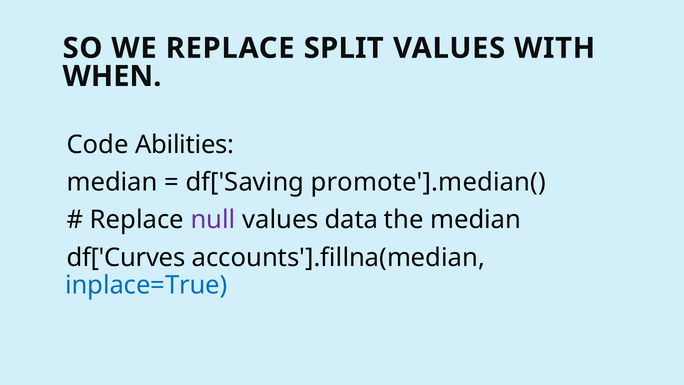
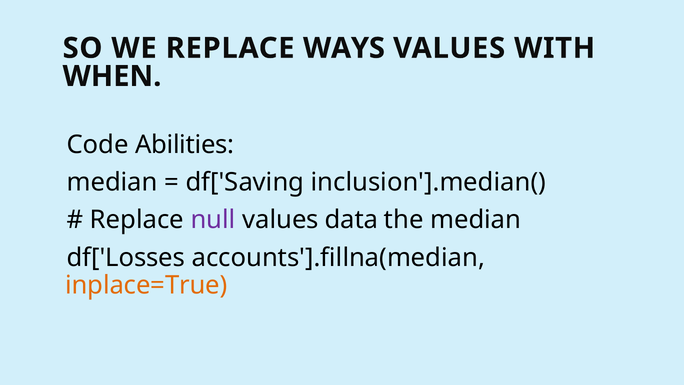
SPLIT: SPLIT -> WAYS (344, 48)
promote'].median(: promote'].median( -> inclusion'].median( (428, 182)
df['Curves: df['Curves -> df['Losses (126, 258)
inplace=True colour: blue -> orange (146, 285)
